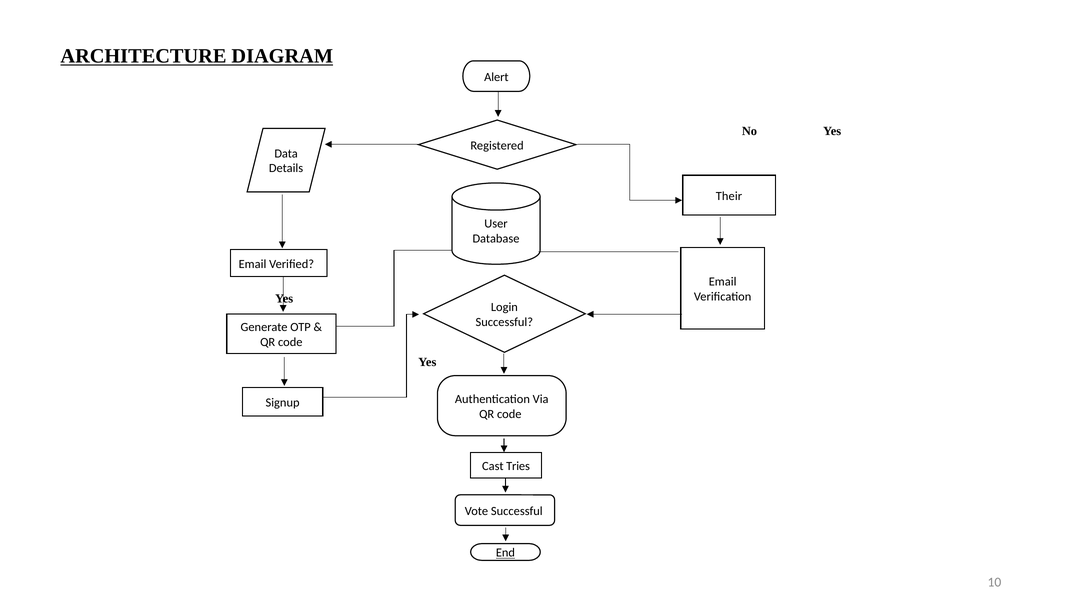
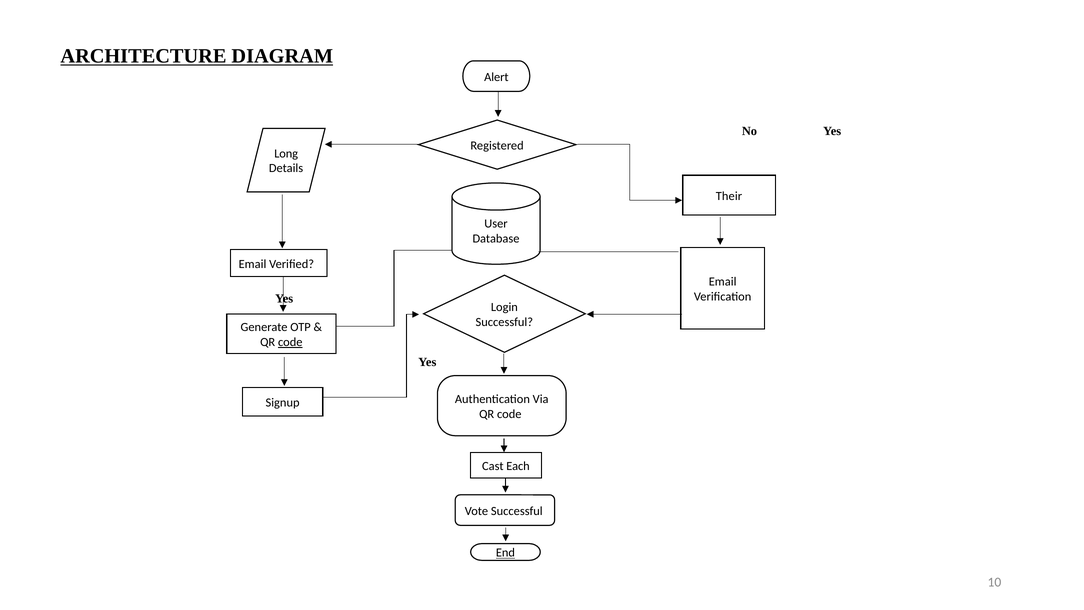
Data: Data -> Long (286, 153)
code underline: none -> present (290, 342)
Tries: Tries -> Each (518, 466)
